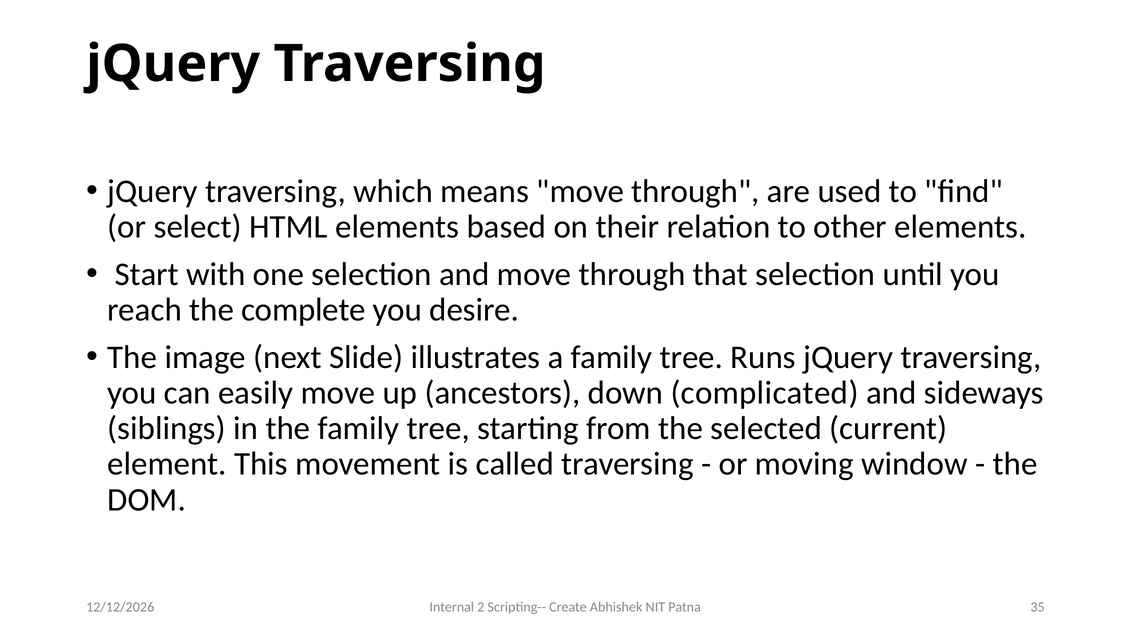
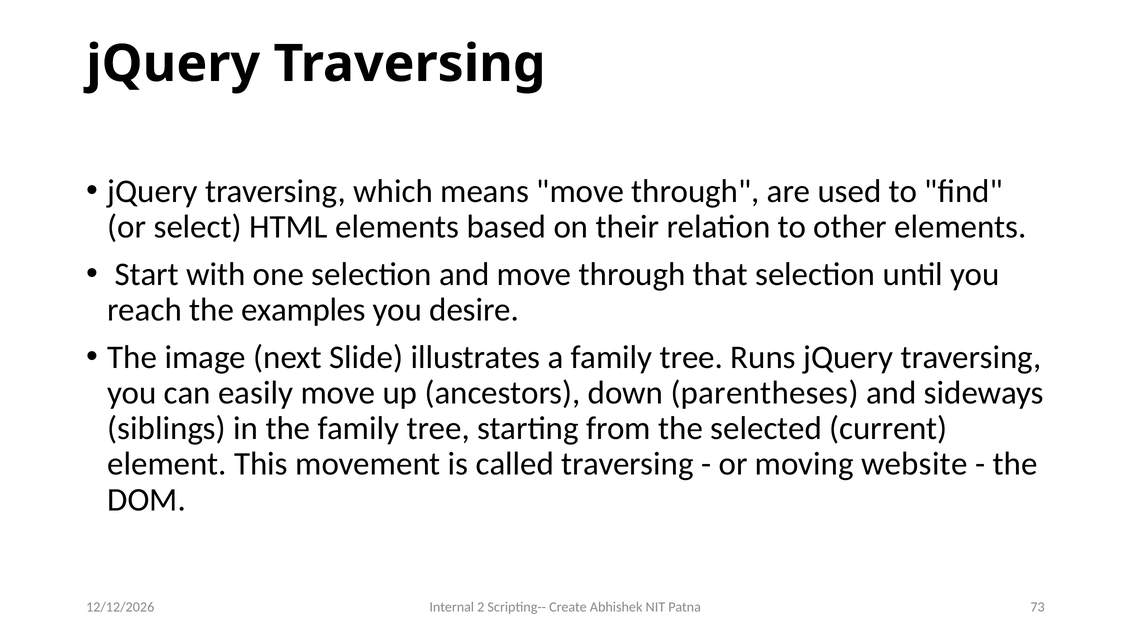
complete: complete -> examples (304, 310)
complicated: complicated -> parentheses (765, 393)
window: window -> website (914, 464)
35: 35 -> 73 (1038, 607)
